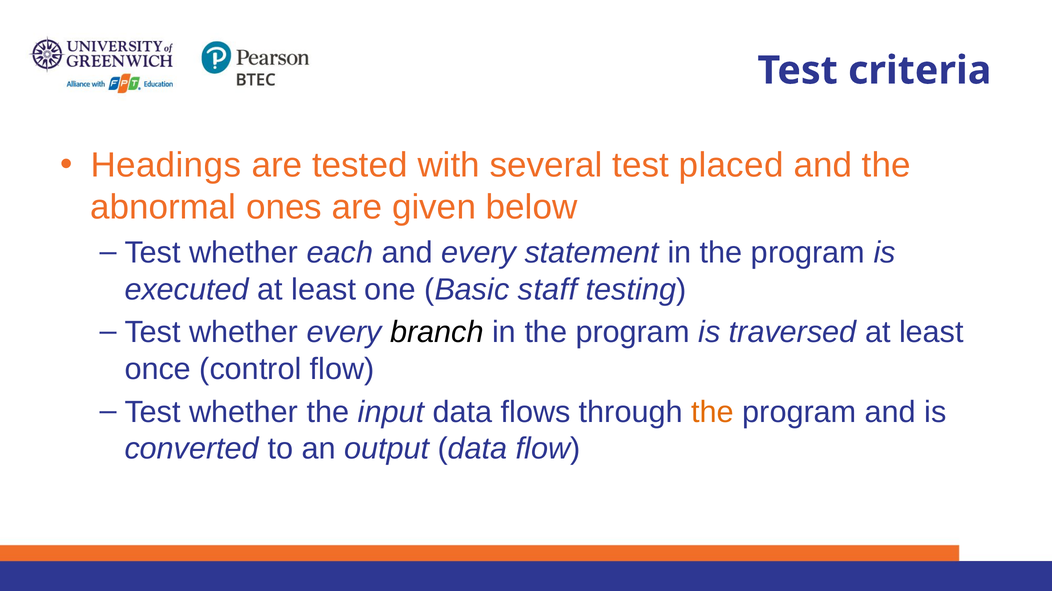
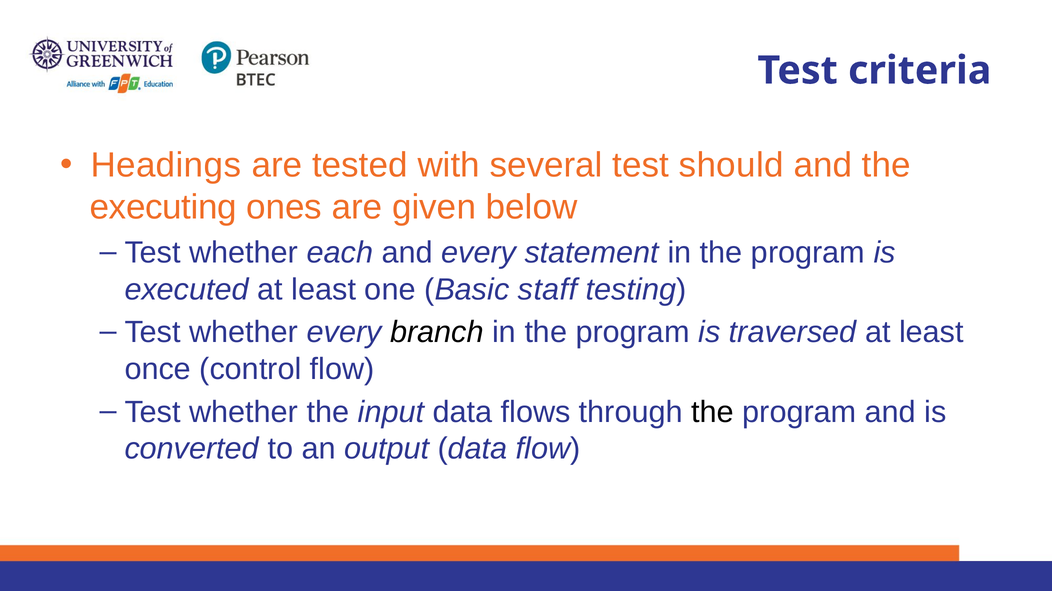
placed: placed -> should (731, 166)
abnormal: abnormal -> executing (163, 208)
the colour: orange -> black (713, 413)
